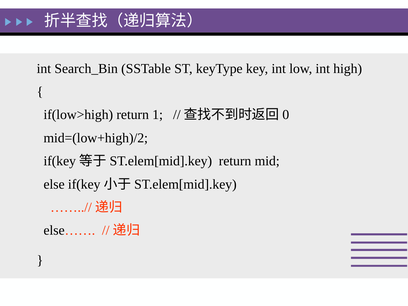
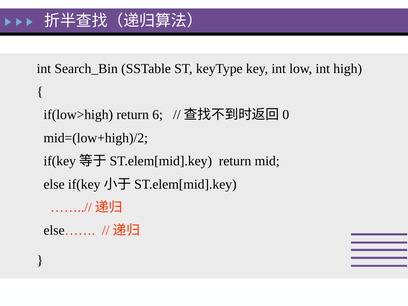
1: 1 -> 6 (158, 115)
